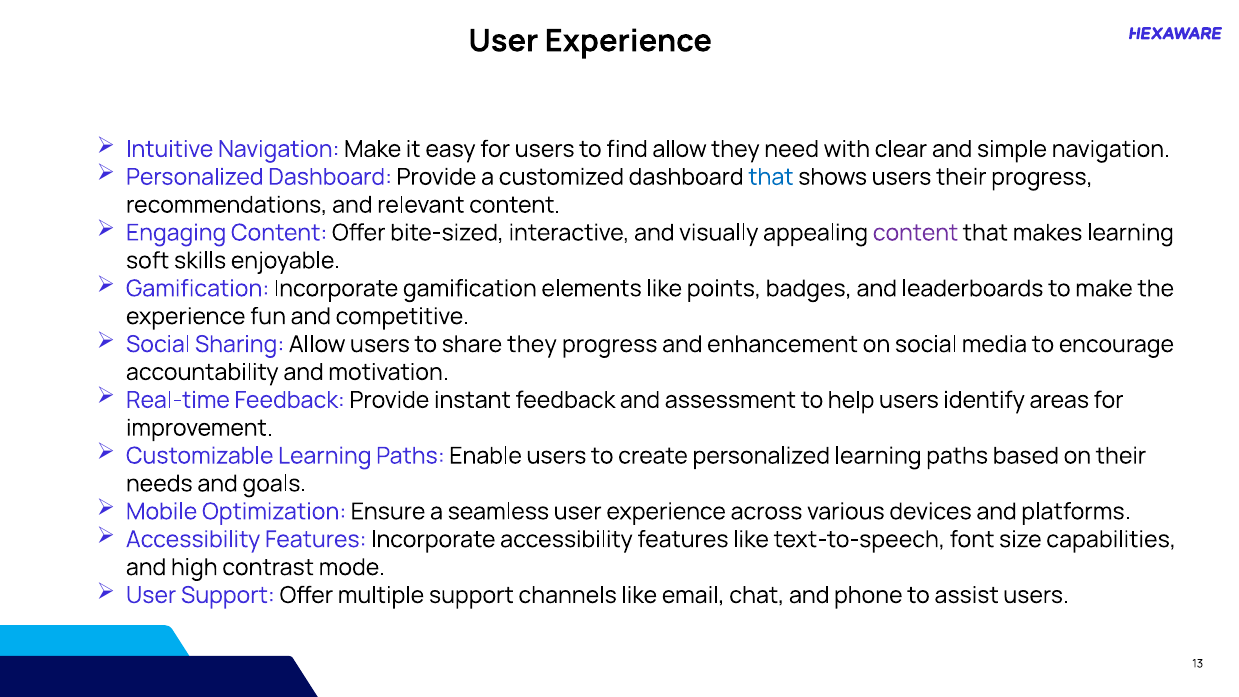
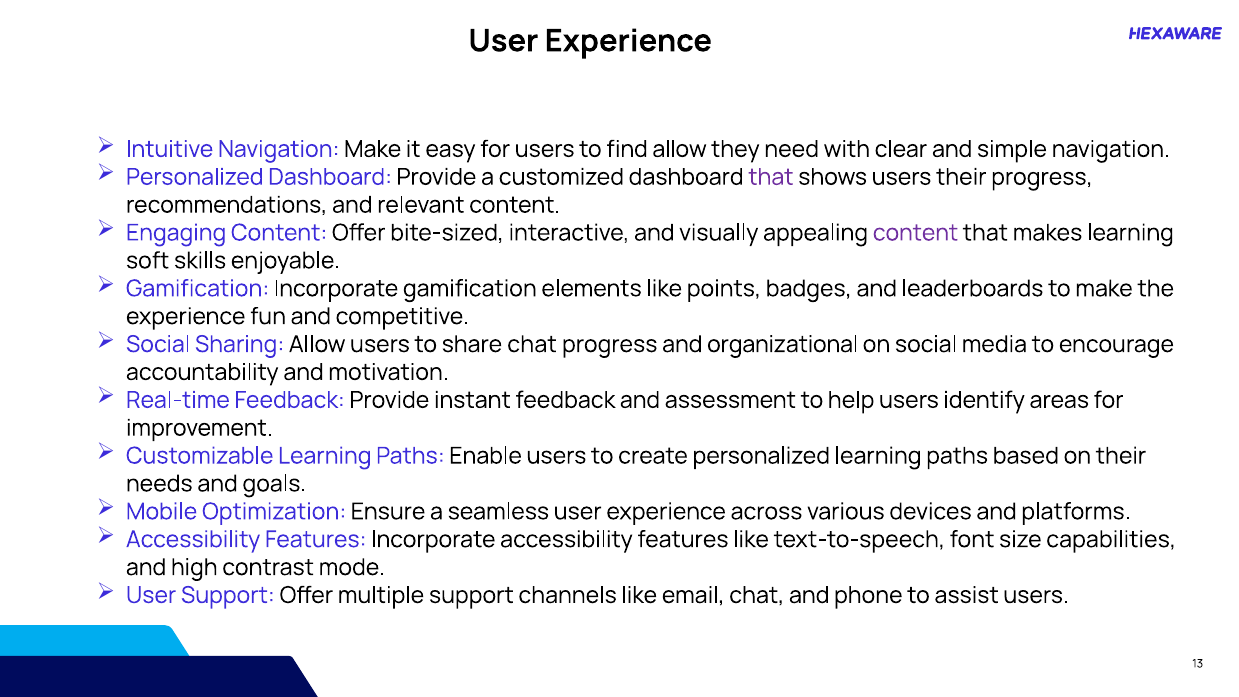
that colour: blue -> purple (771, 177)
share they: they -> chat (532, 344)
enhancement: enhancement -> organizational (783, 344)
